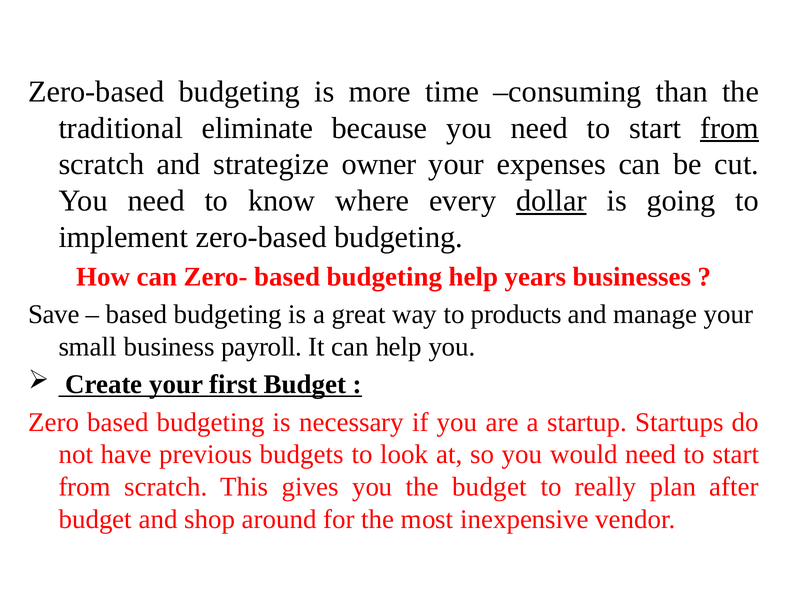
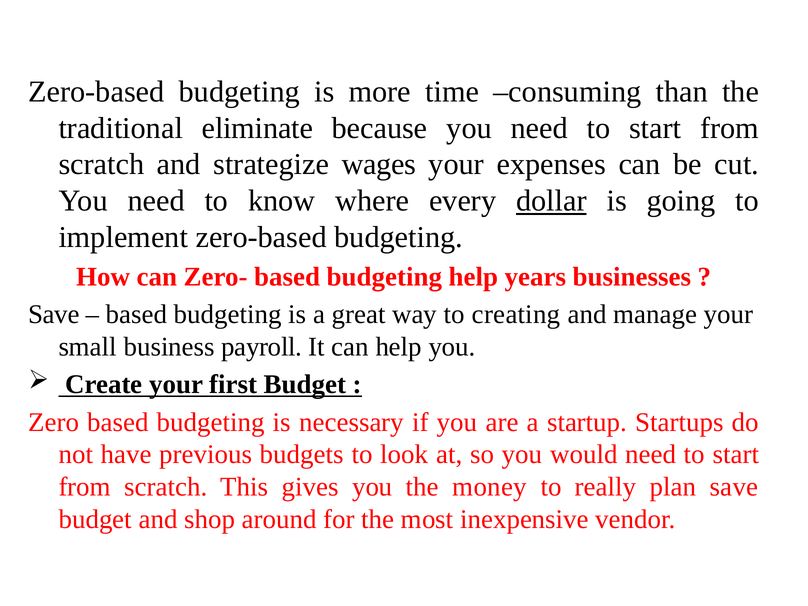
from underline: present -> none (730, 128)
owner: owner -> wages (379, 164)
products: products -> creating (516, 314)
the budget: budget -> money (490, 487)
plan after: after -> save (734, 487)
